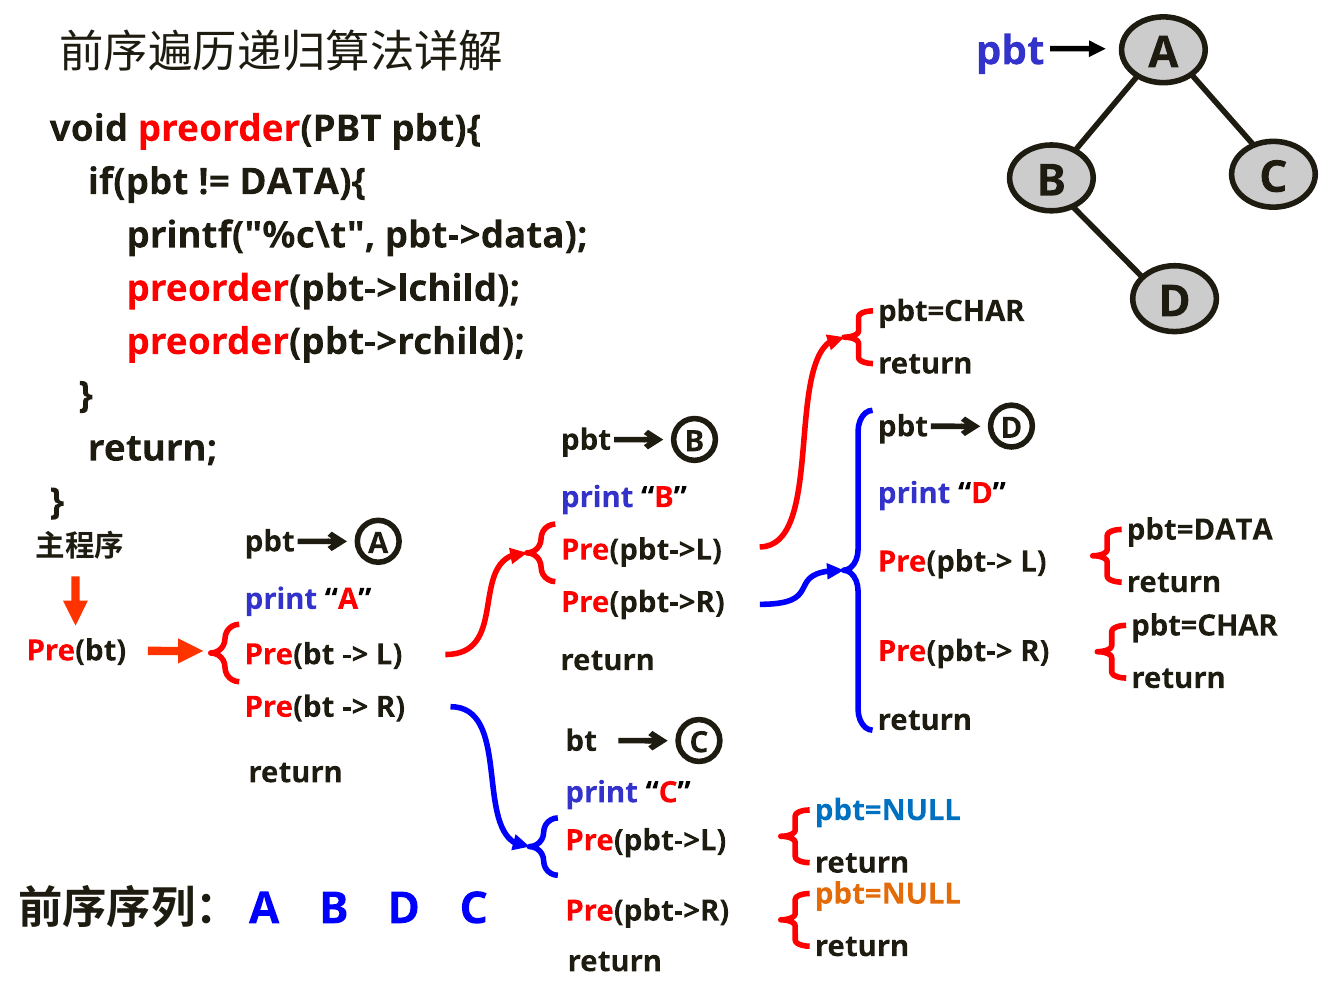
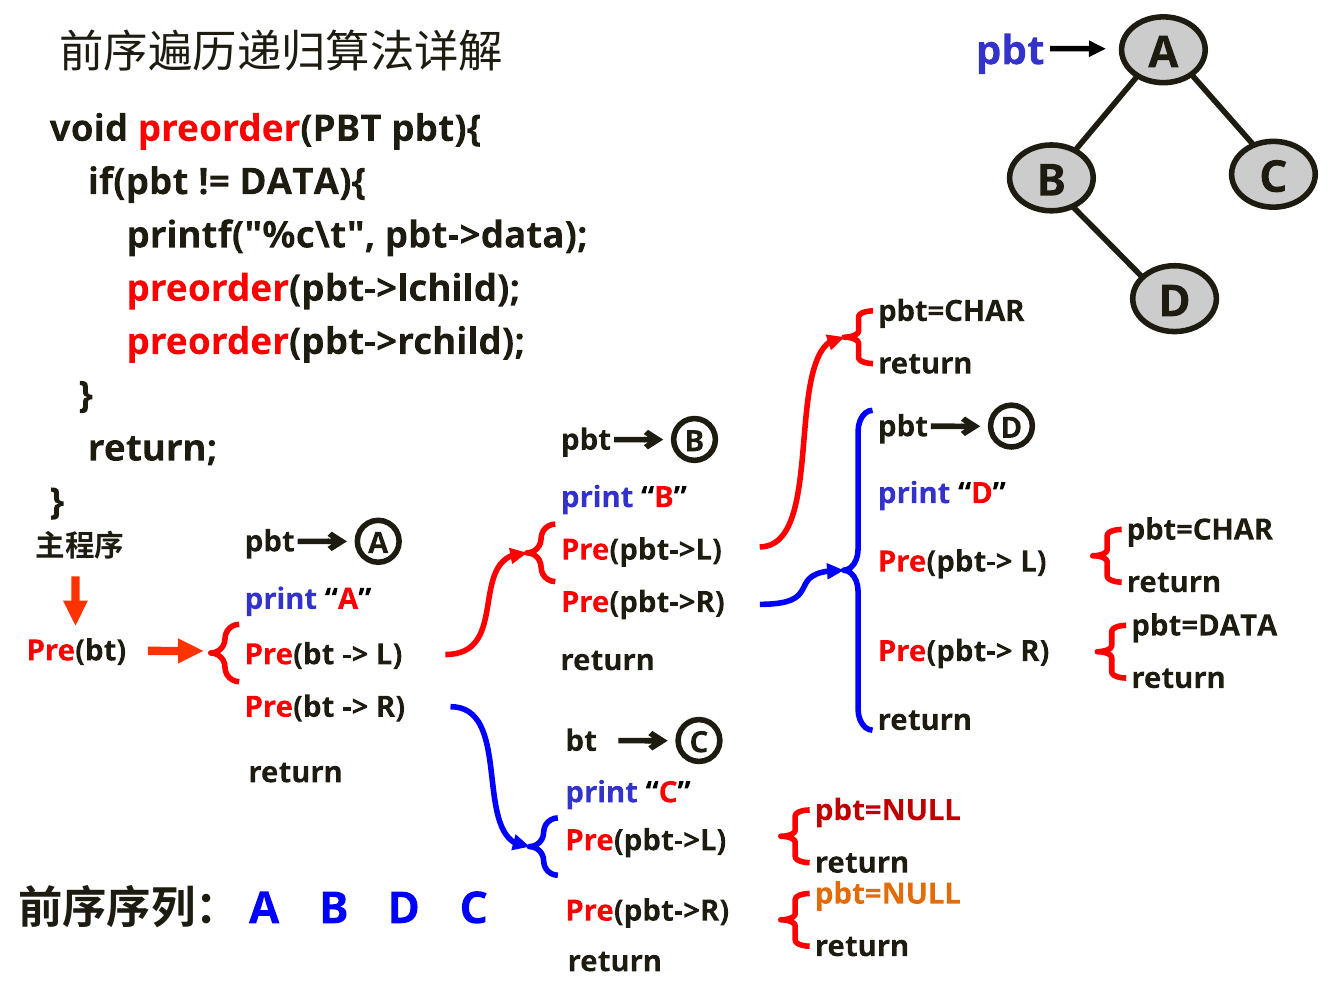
pbt=DATA: pbt=DATA -> pbt=CHAR (1200, 530)
pbt=CHAR: pbt=CHAR -> pbt=DATA (1204, 625)
pbt=NULL colour: blue -> red (888, 810)
